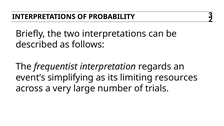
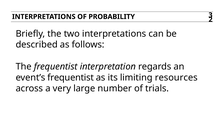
event’s simplifying: simplifying -> frequentist (71, 77)
